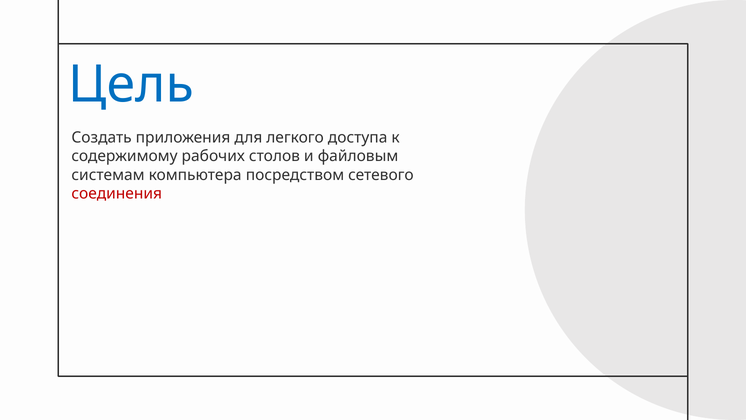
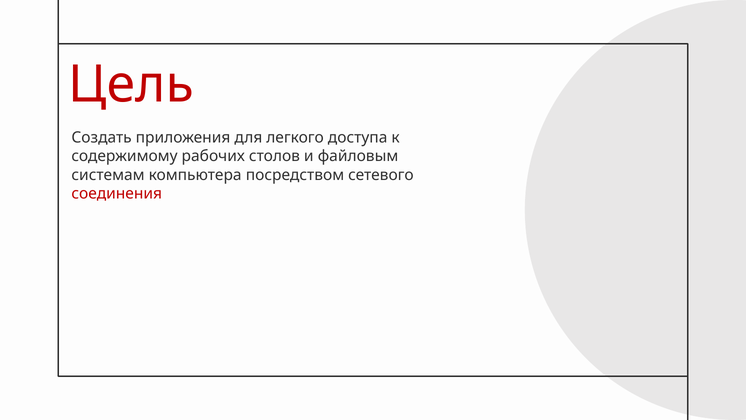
Цель colour: blue -> red (131, 85)
